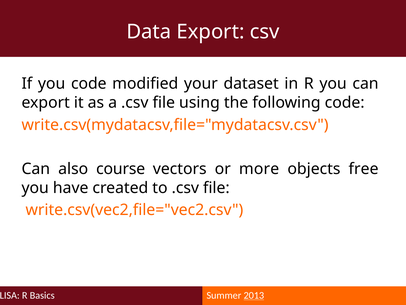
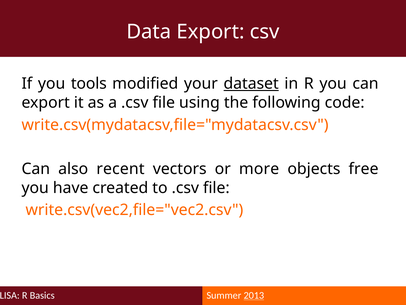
you code: code -> tools (89, 84)
dataset underline: none -> present (251, 84)
course: course -> recent (120, 169)
